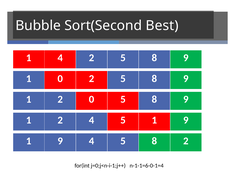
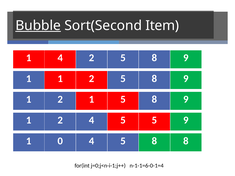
Bubble underline: none -> present (38, 26)
Best: Best -> Item (162, 26)
1 0: 0 -> 1 (60, 79)
2 0: 0 -> 1 (92, 99)
5 1: 1 -> 5 (154, 120)
9: 9 -> 0 (60, 141)
8 2: 2 -> 8 (186, 141)
